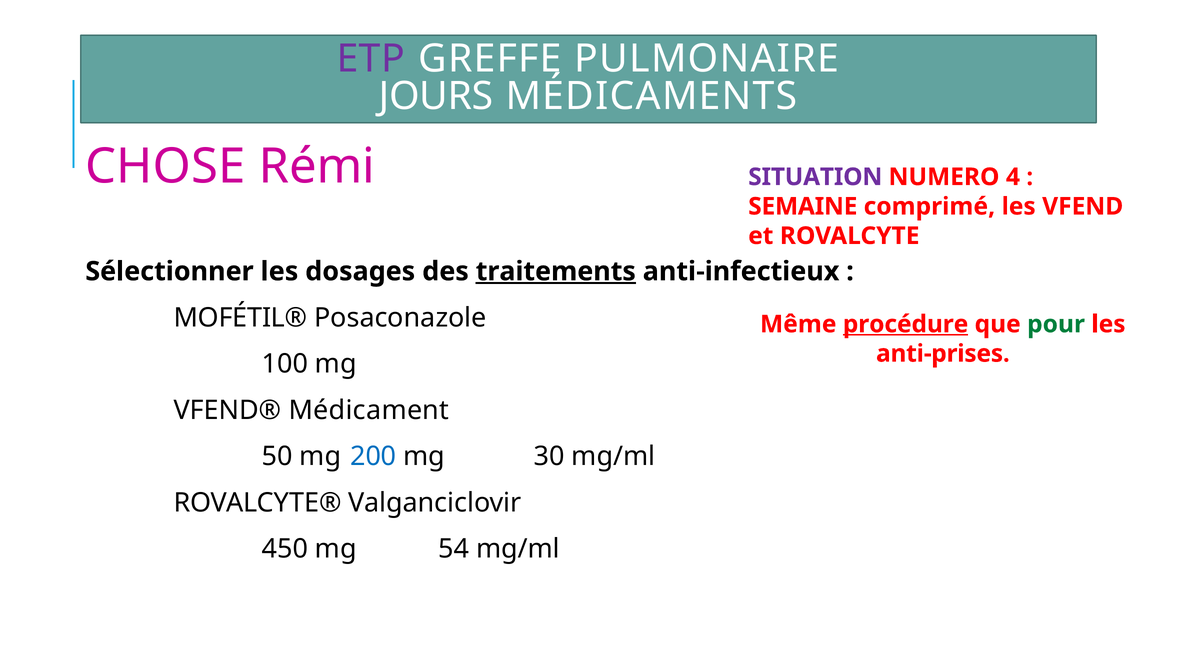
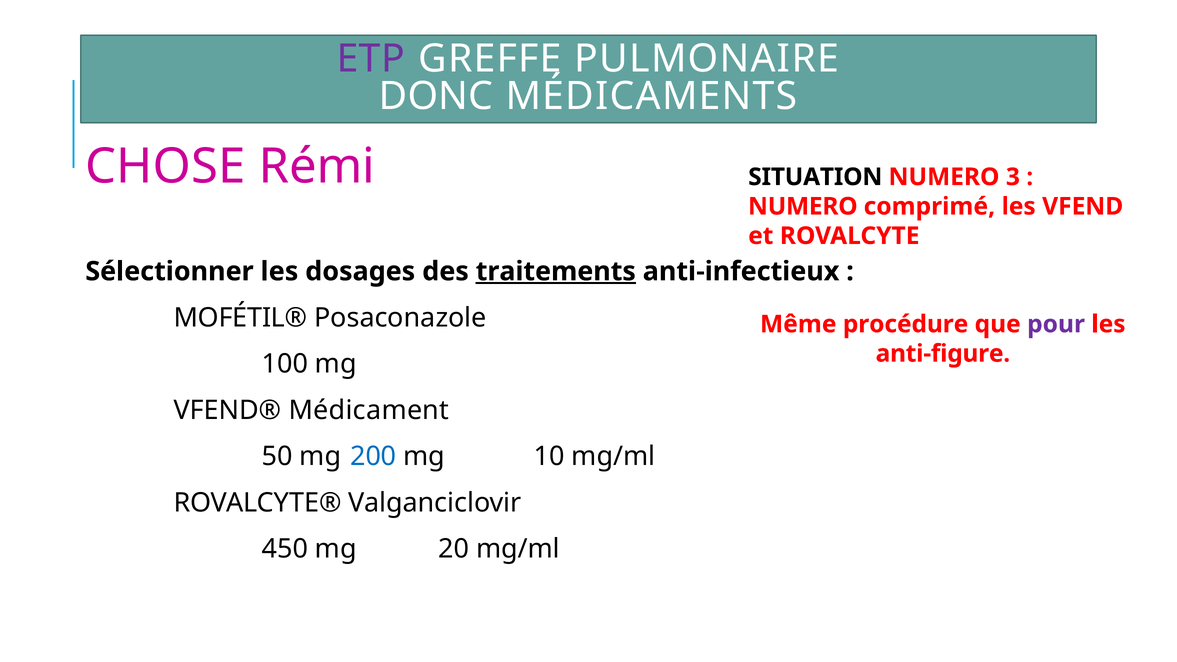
JOURS: JOURS -> DONC (436, 96)
SITUATION colour: purple -> black (815, 177)
4: 4 -> 3 (1013, 177)
SEMAINE: SEMAINE -> NUMERO (803, 206)
procédure underline: present -> none (906, 324)
pour colour: green -> purple (1056, 324)
anti-prises: anti-prises -> anti-figure (943, 354)
30: 30 -> 10 (549, 456)
54: 54 -> 20 (454, 549)
